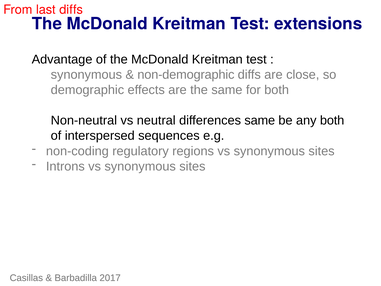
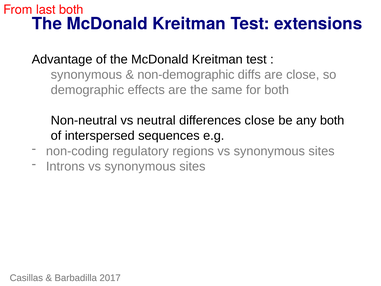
last diffs: diffs -> both (71, 10)
differences same: same -> close (260, 120)
